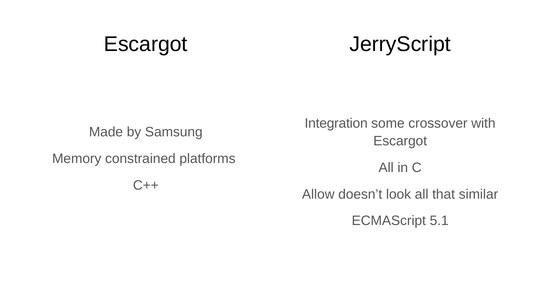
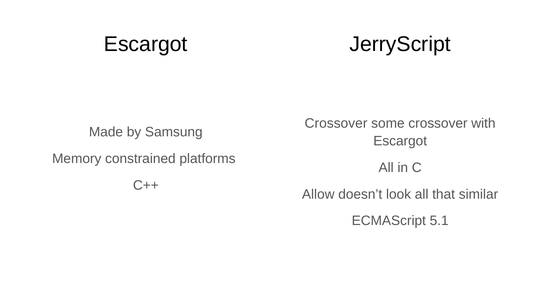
Integration: Integration -> Crossover (336, 123)
